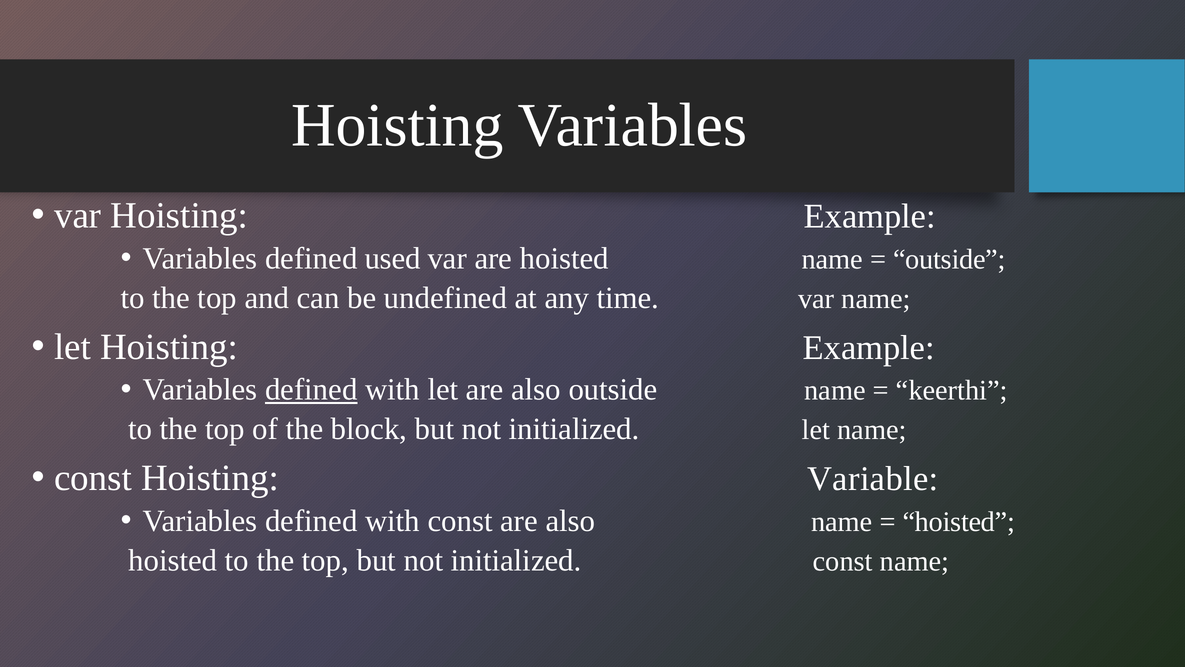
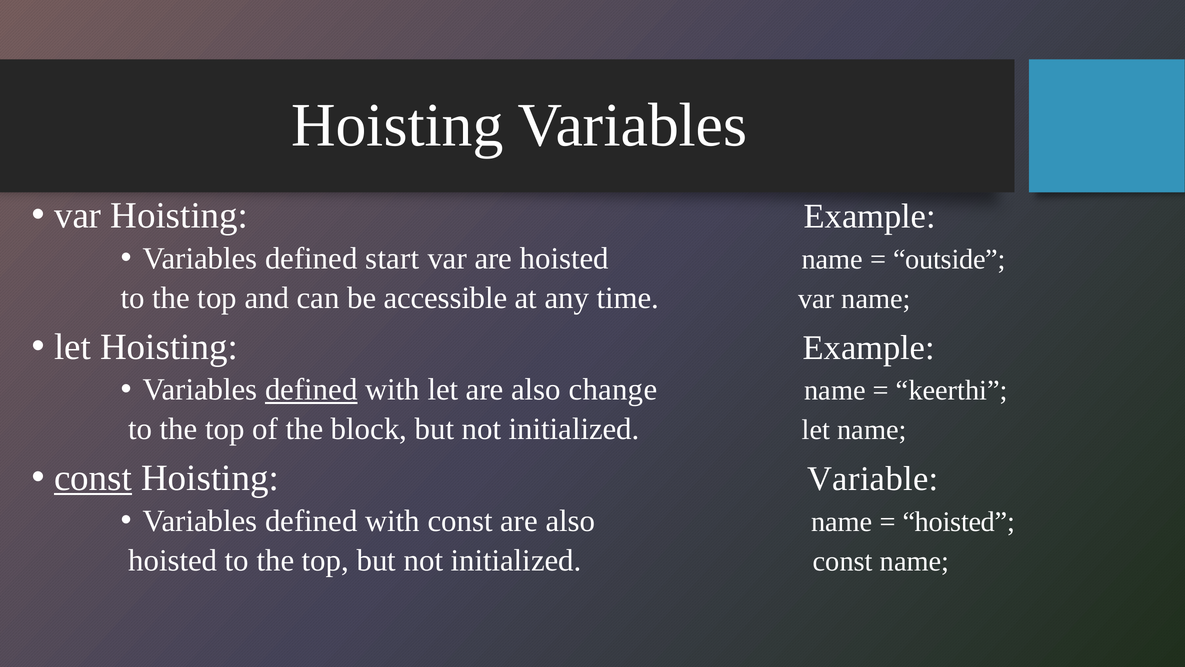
used: used -> start (392, 258)
undefined: undefined -> accessible (446, 298)
also outside: outside -> change (613, 389)
const underline: none -> present (93, 478)
